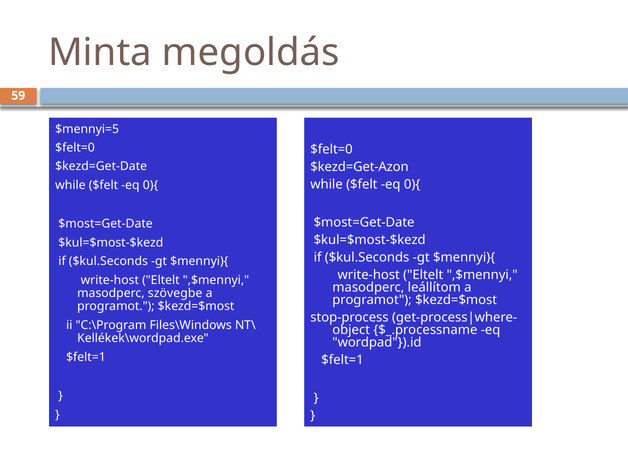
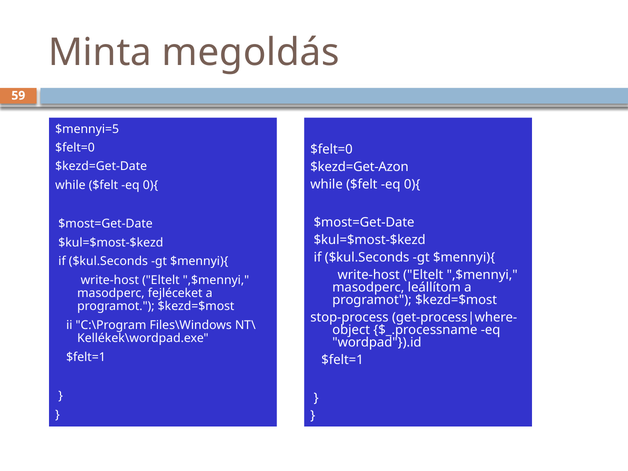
szövegbe: szövegbe -> fejléceket (175, 293)
